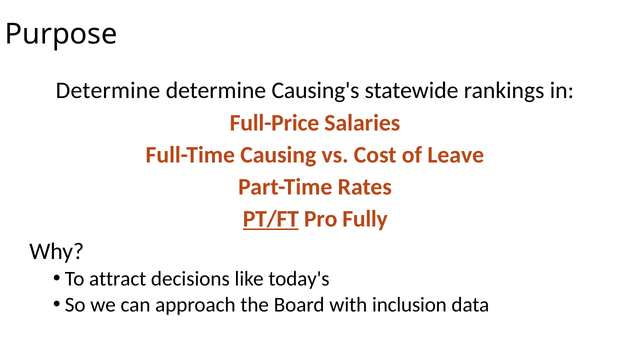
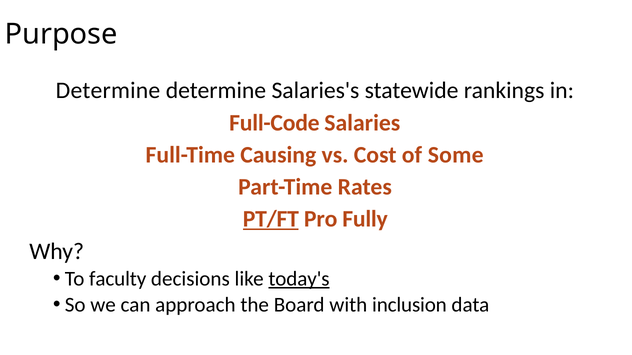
Causing's: Causing's -> Salaries's (315, 91)
Full-Price: Full-Price -> Full-Code (274, 123)
Leave: Leave -> Some (456, 155)
attract: attract -> faculty (118, 279)
today's underline: none -> present (299, 279)
